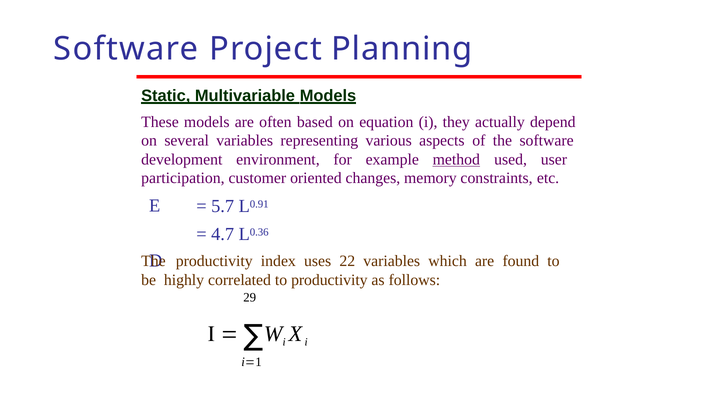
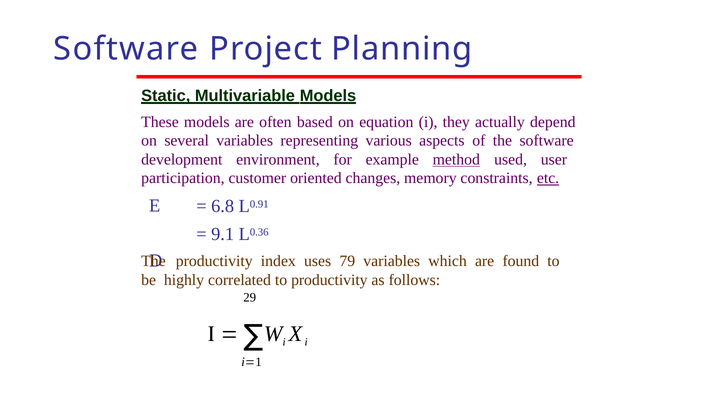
etc underline: none -> present (548, 178)
5.7: 5.7 -> 6.8 (223, 206)
4.7: 4.7 -> 9.1 (223, 234)
22: 22 -> 79 (347, 261)
